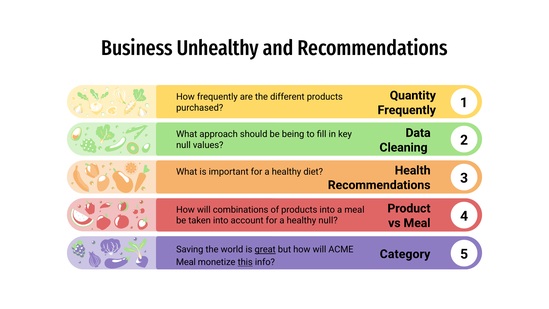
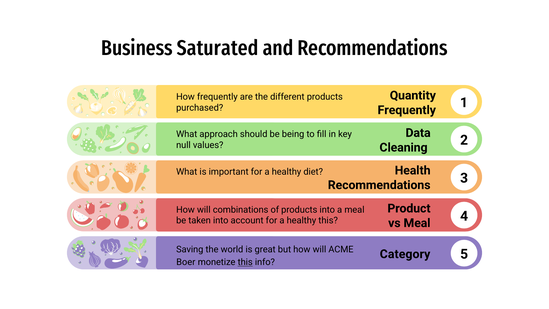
Unhealthy: Unhealthy -> Saturated (218, 48)
healthy null: null -> this (328, 221)
great underline: present -> none (265, 250)
Meal: Meal -> Boer (186, 262)
